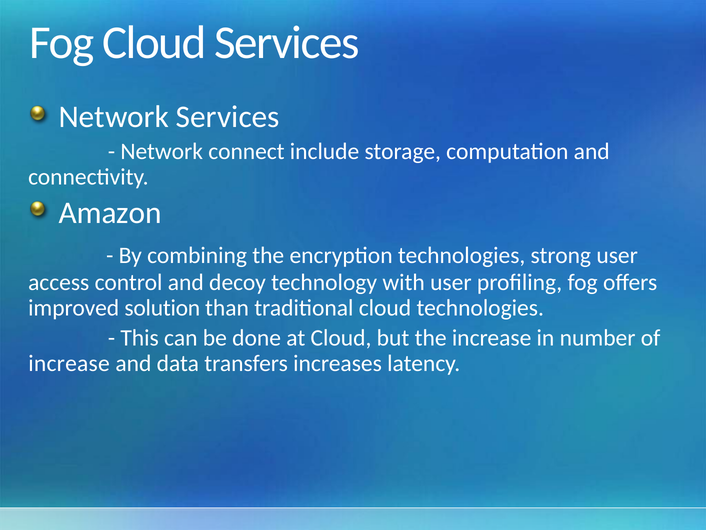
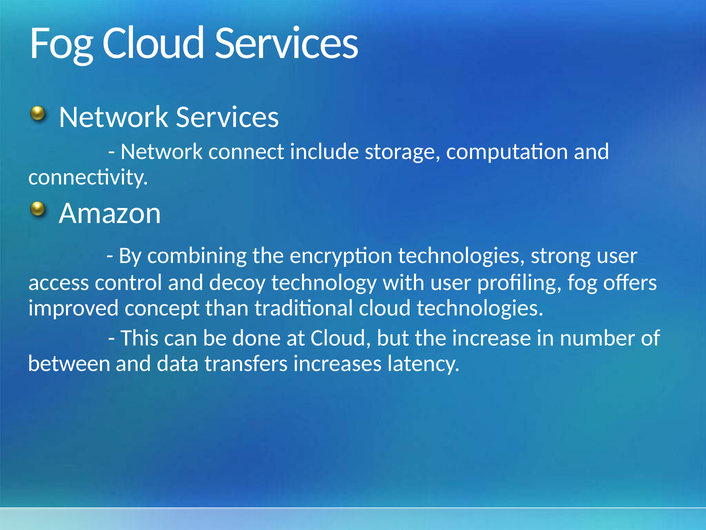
solution: solution -> concept (162, 308)
increase: increase -> between (69, 363)
